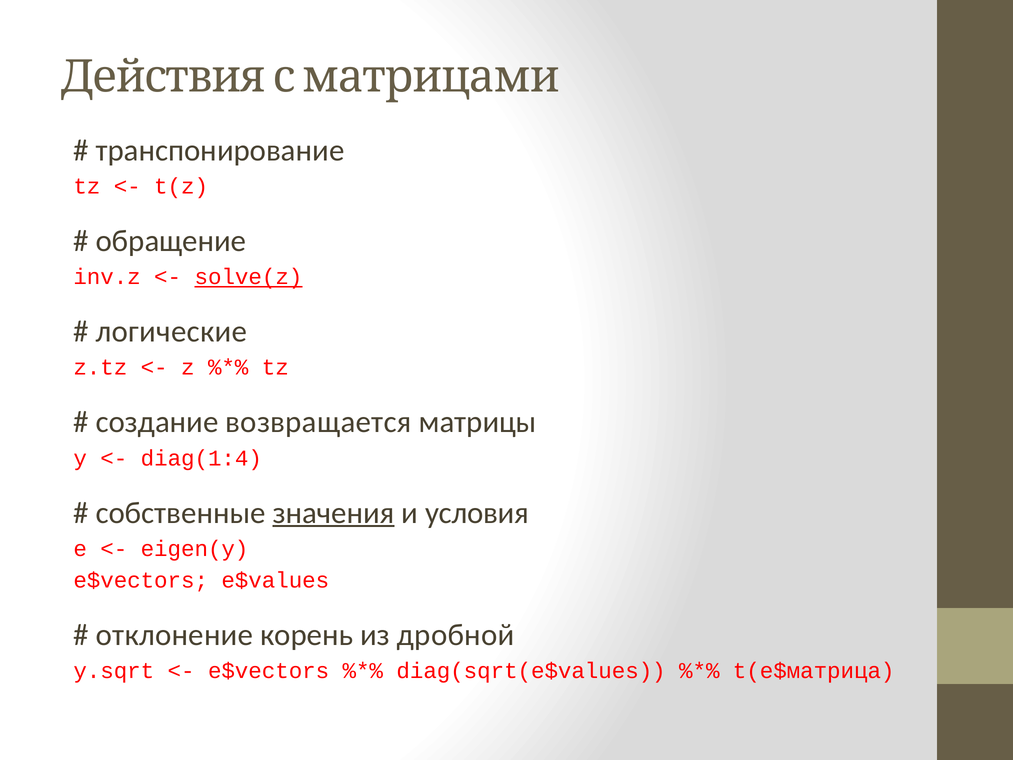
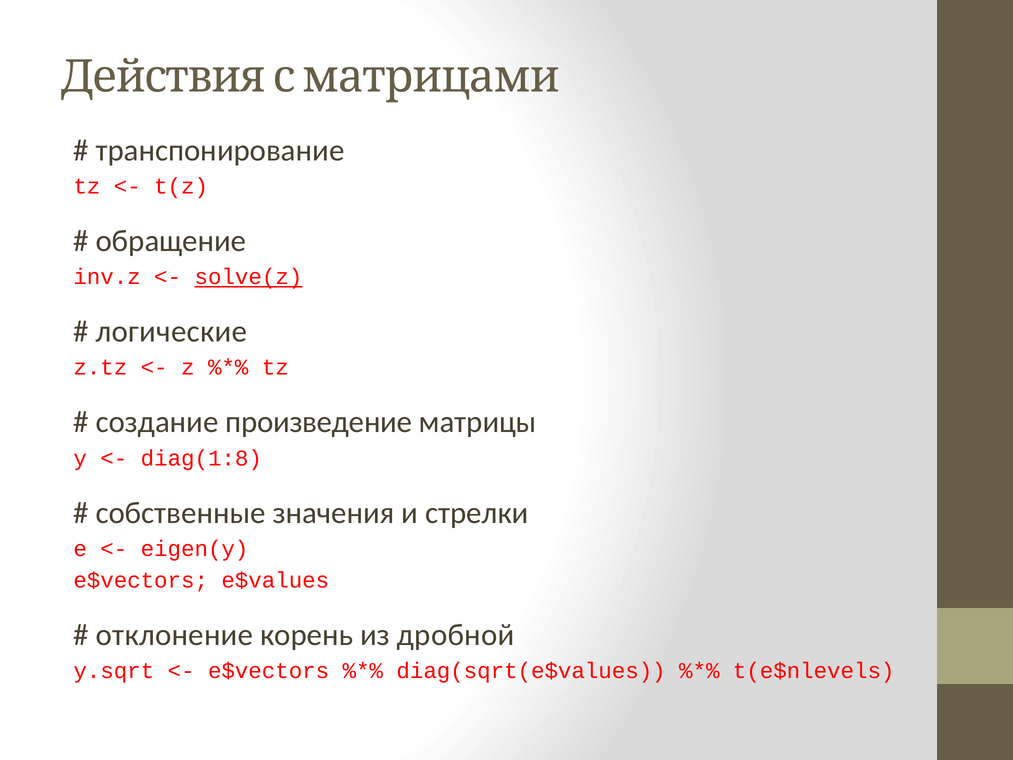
возвращается: возвращается -> произведение (319, 422)
diag(1:4: diag(1:4 -> diag(1:8 (201, 458)
значения underline: present -> none (334, 513)
условия: условия -> стрелки (477, 513)
t(e$матрица: t(e$матрица -> t(e$nlevels (814, 671)
